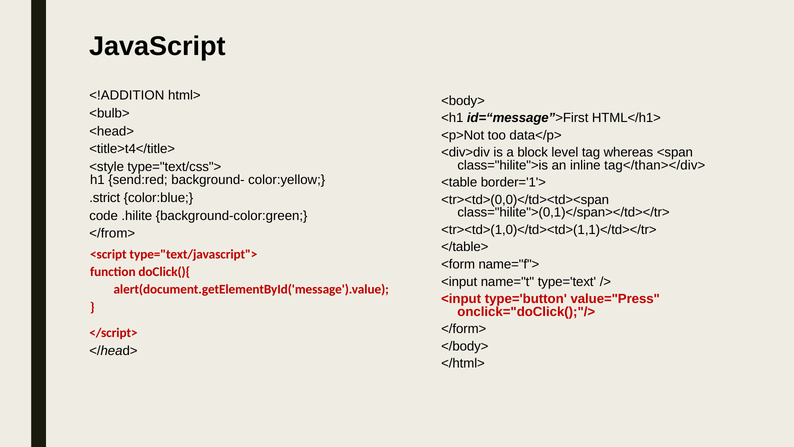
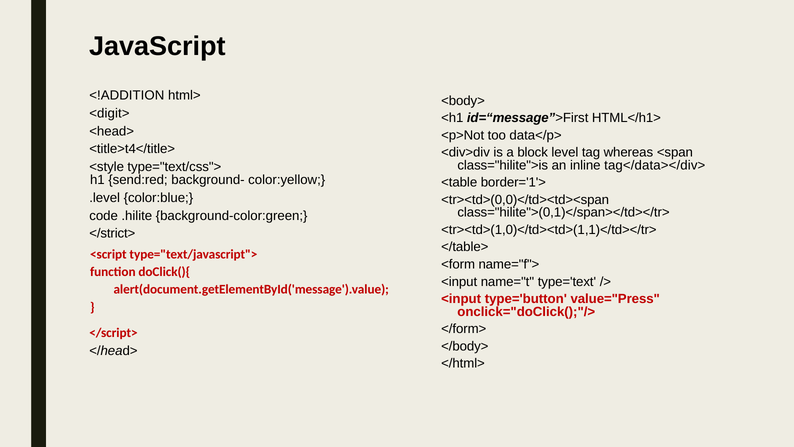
<bulb>: <bulb> -> <digit> (109, 113)
tag</than></div>: tag</than></div> -> tag</data></div> (655, 165)
.strict: .strict -> .level (105, 198)
</from>: </from> -> </strict> (112, 233)
